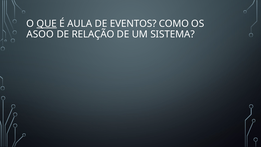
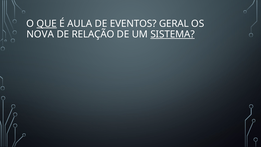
COMO: COMO -> GERAL (174, 24)
ASOO: ASOO -> NOVA (40, 34)
SISTEMA underline: none -> present (173, 34)
